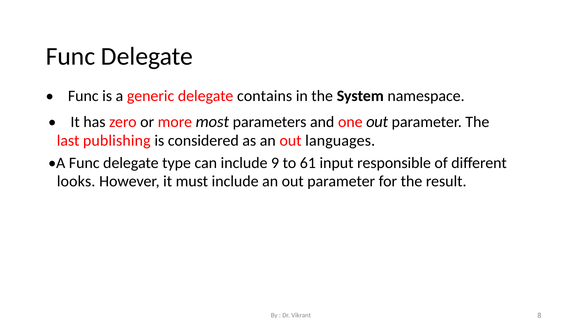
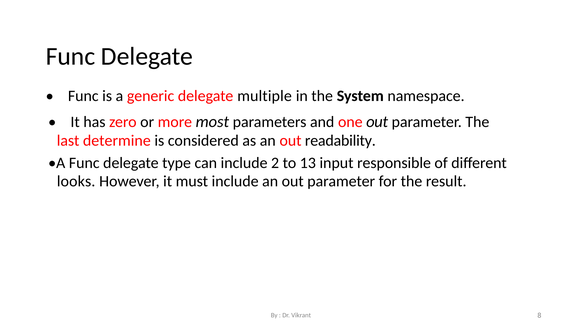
contains: contains -> multiple (265, 96)
publishing: publishing -> determine (117, 141)
languages: languages -> readability (340, 141)
9: 9 -> 2 (275, 163)
61: 61 -> 13 (308, 163)
